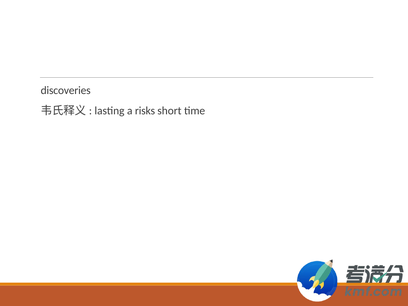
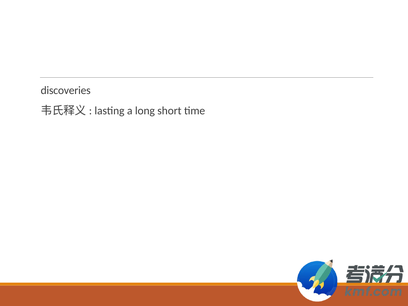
risks: risks -> long (145, 111)
